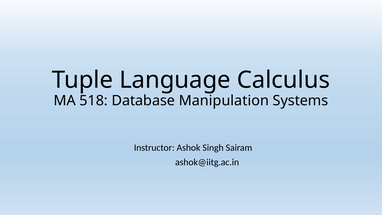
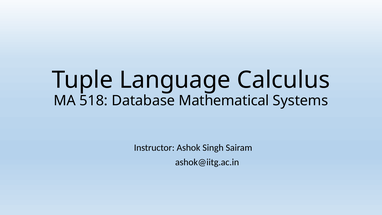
Manipulation: Manipulation -> Mathematical (224, 101)
